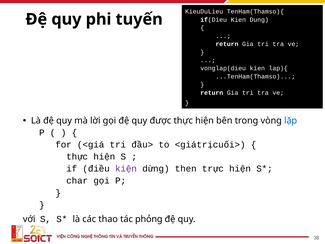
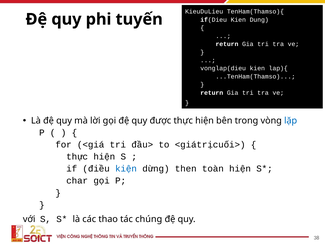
kiện colour: purple -> blue (126, 169)
trực: trực -> toàn (213, 169)
phỏng: phỏng -> chúng (149, 219)
